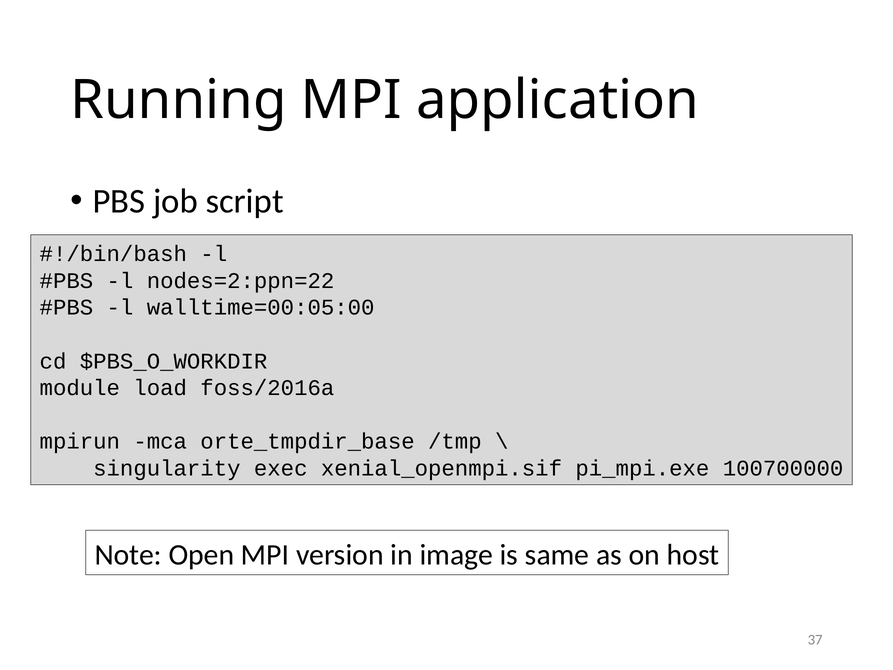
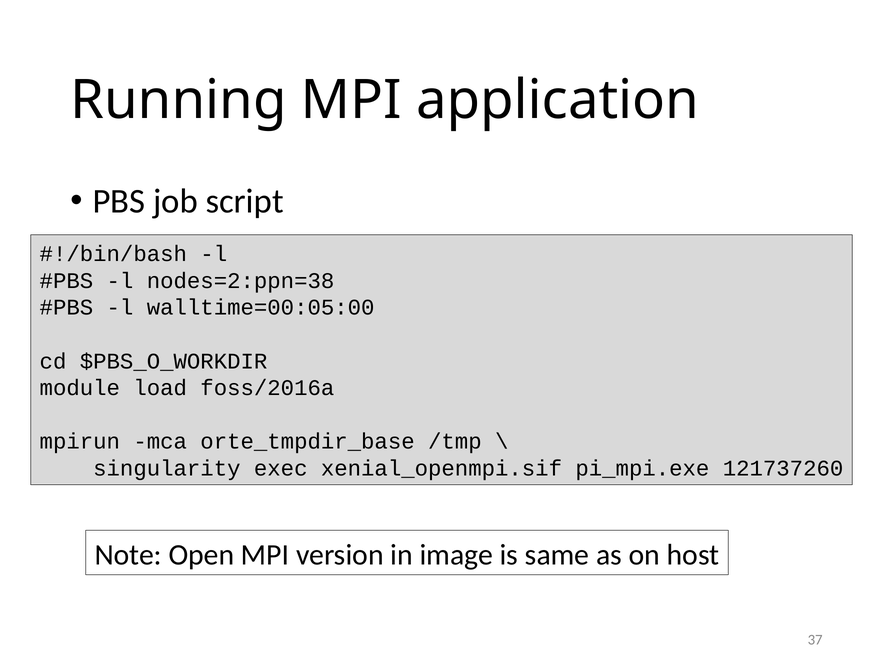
nodes=2:ppn=22: nodes=2:ppn=22 -> nodes=2:ppn=38 (241, 281)
100700000: 100700000 -> 121737260 (783, 468)
